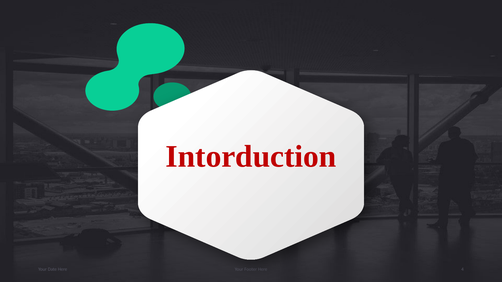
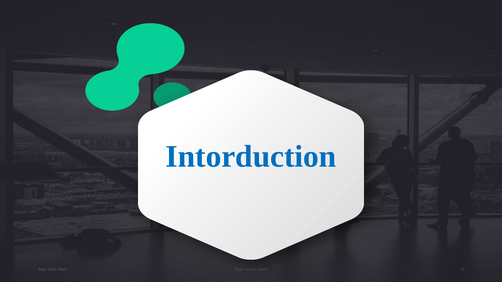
Intorduction colour: red -> blue (251, 157)
